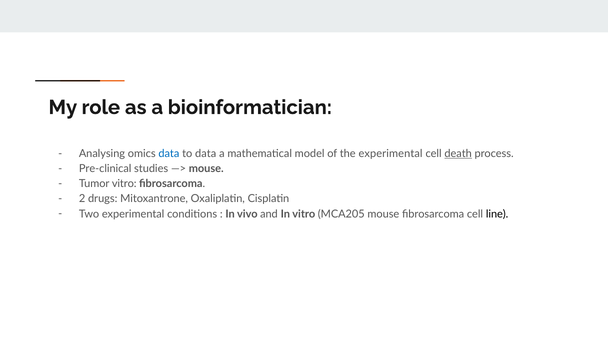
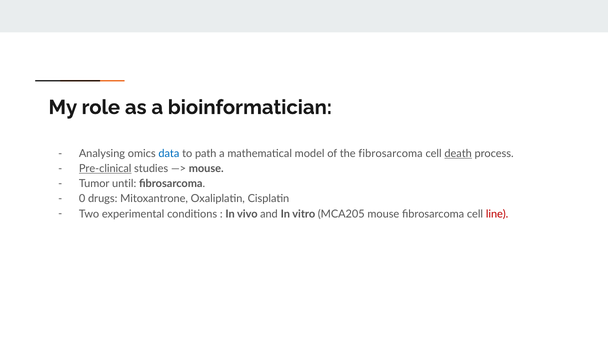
to data: data -> path (206, 154)
the experimental: experimental -> fibrosarcoma (391, 154)
Pre-clinical underline: none -> present (105, 169)
Tumor vitro: vitro -> until (124, 184)
2: 2 -> 0 (82, 199)
line colour: black -> red (497, 214)
